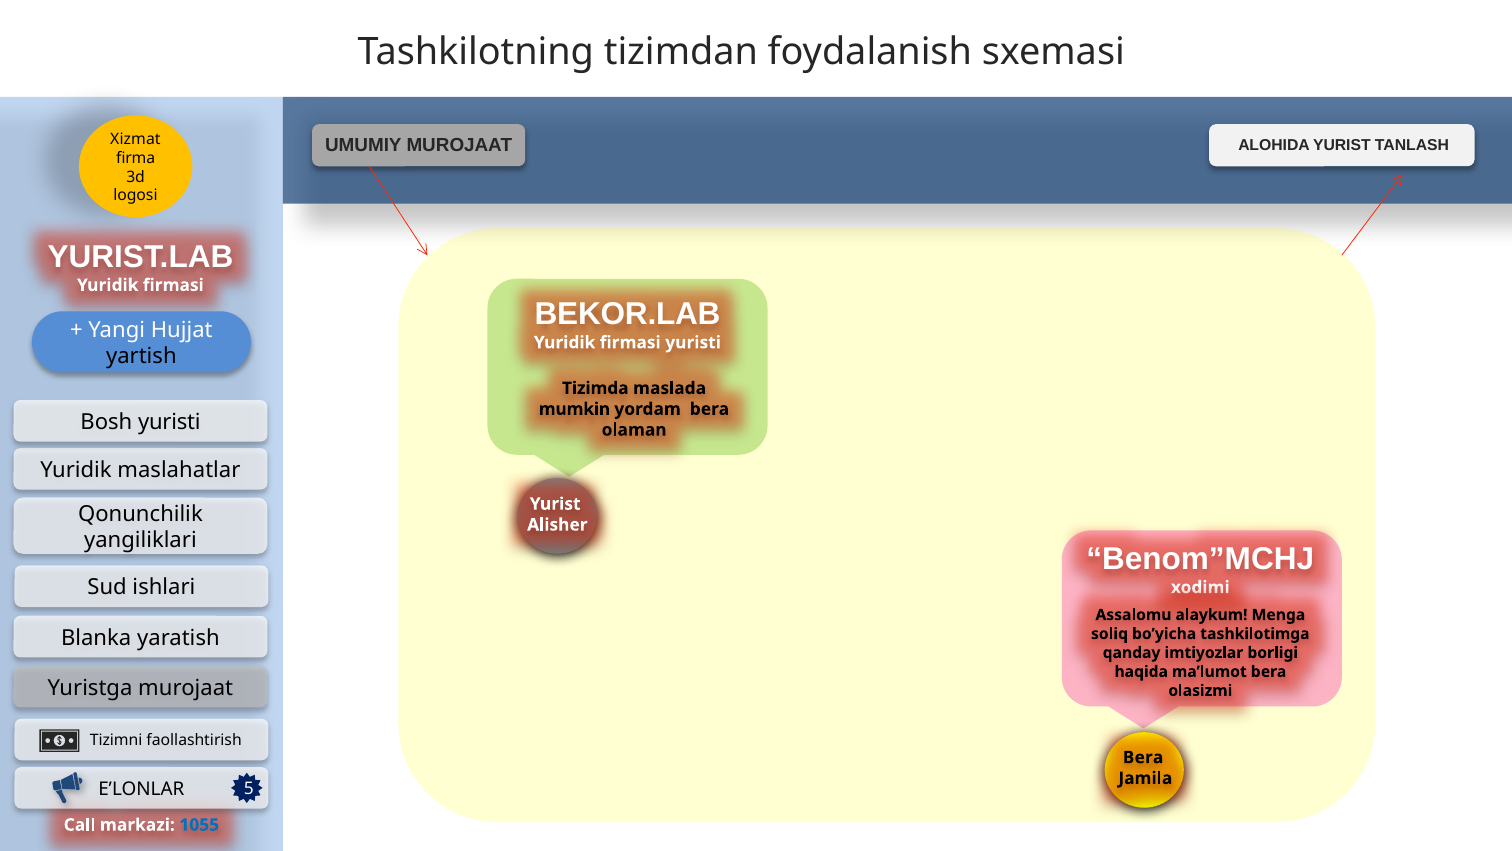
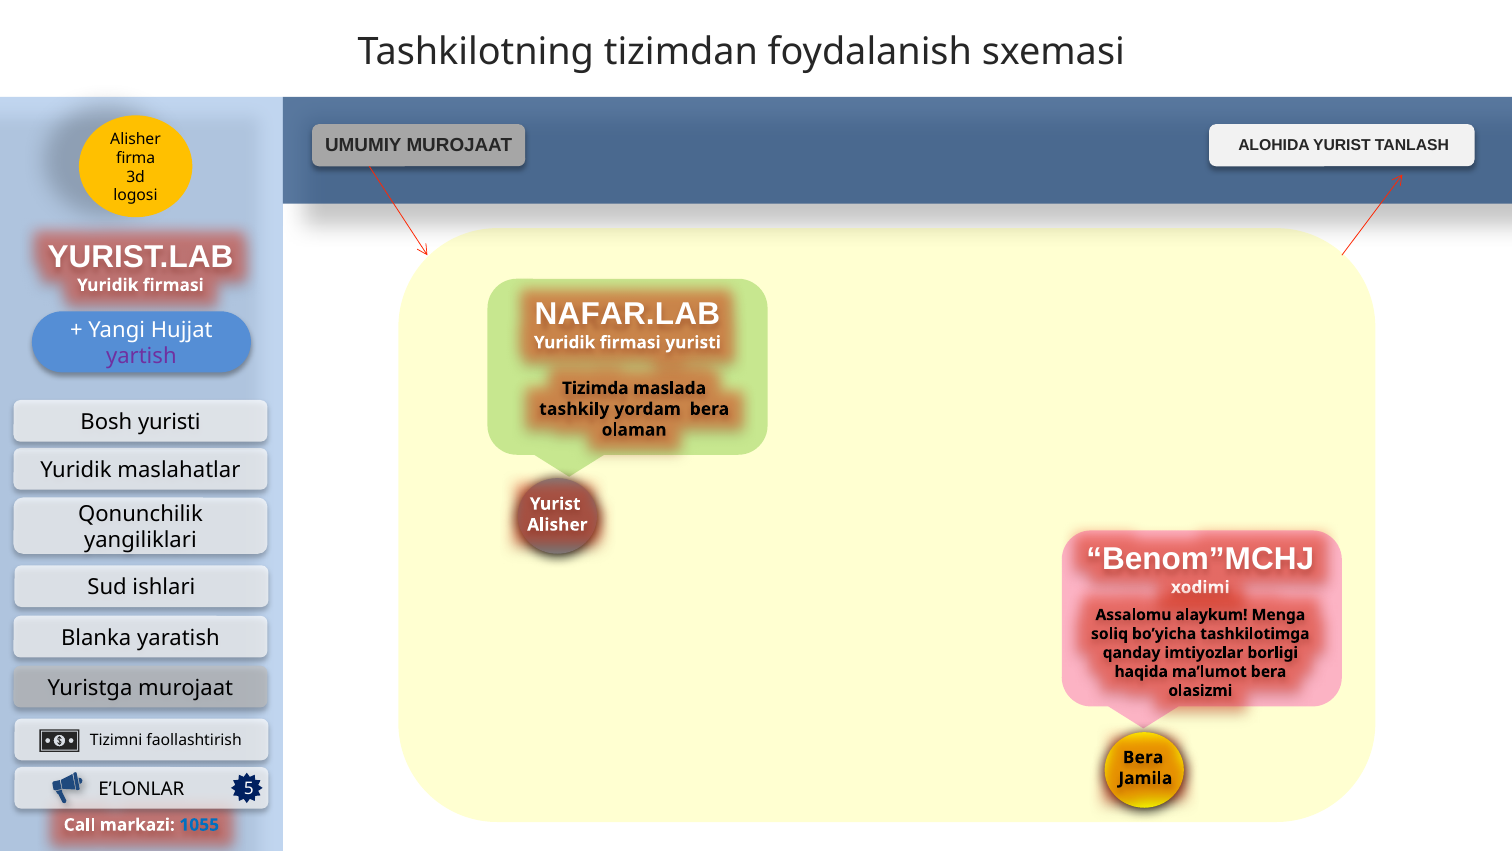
Xizmat: Xizmat -> Alisher (136, 139)
BEKOR.LAB: BEKOR.LAB -> NAFAR.LAB (627, 314)
yartish colour: black -> purple (141, 356)
mumkin: mumkin -> tashkily (574, 409)
